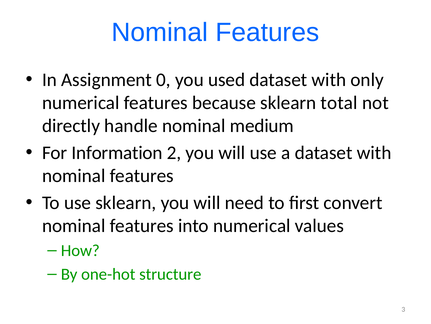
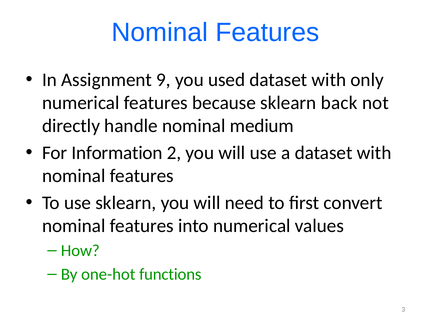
0: 0 -> 9 (164, 80)
total: total -> back (339, 103)
structure: structure -> functions (170, 273)
